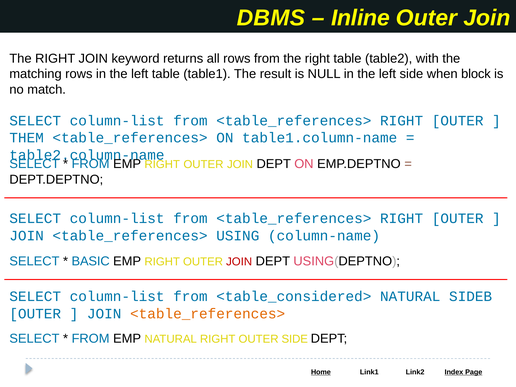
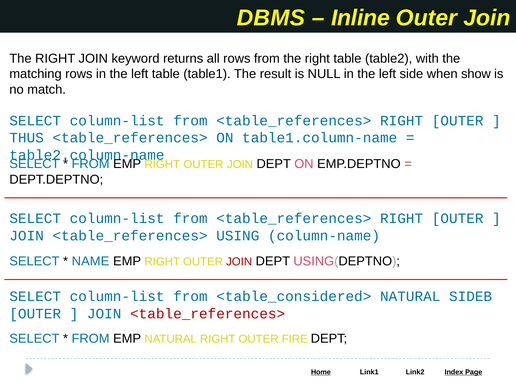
block: block -> show (476, 74)
THEM: THEM -> THUS (27, 138)
BASIC: BASIC -> NAME (90, 261)
<table_references> colour: orange -> red (208, 314)
OUTER SIDE: SIDE -> FIRE (295, 339)
